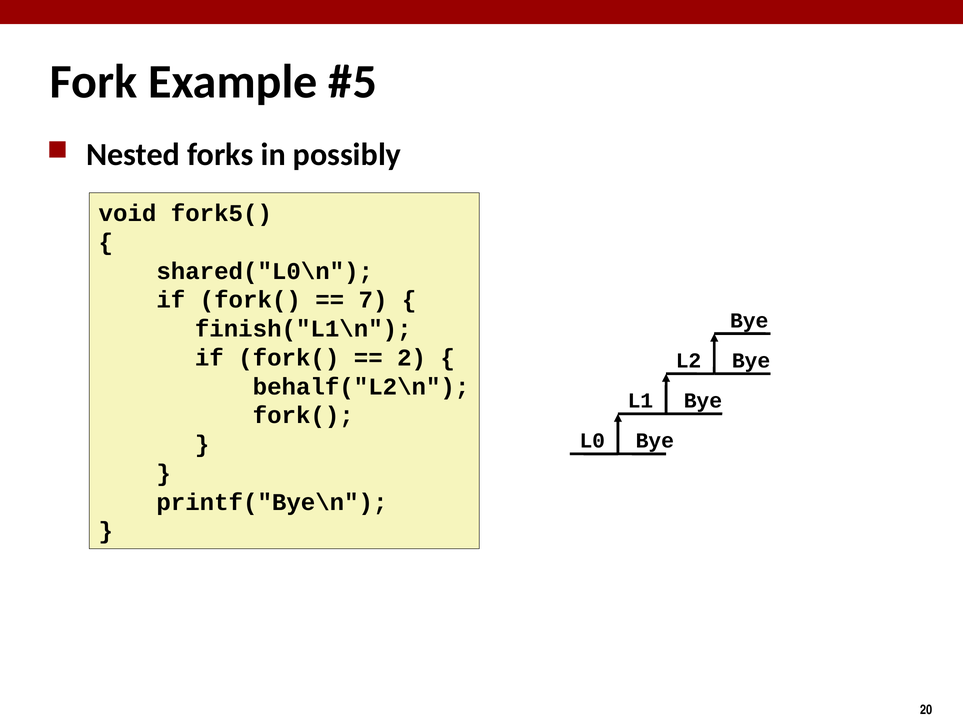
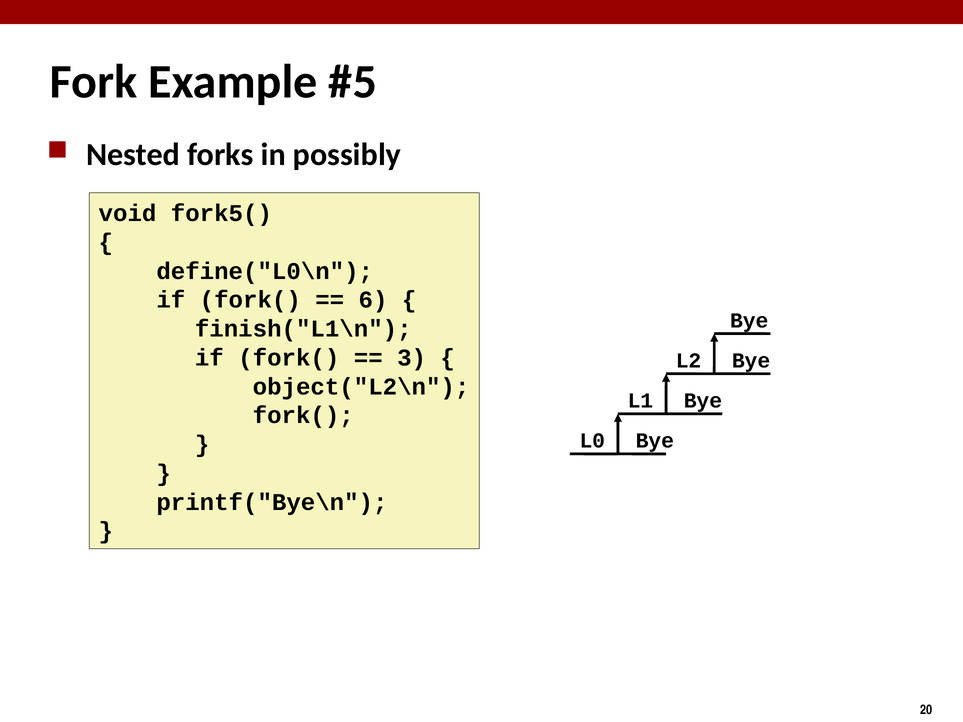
shared("L0\n: shared("L0\n -> define("L0\n (265, 271)
7: 7 -> 6 (373, 300)
2: 2 -> 3 (412, 358)
behalf("L2\n: behalf("L2\n -> object("L2\n (361, 387)
